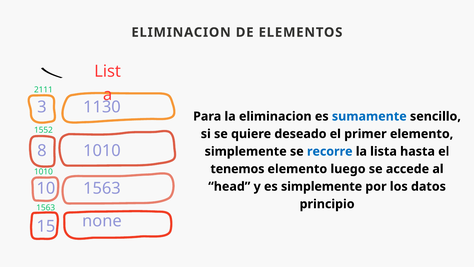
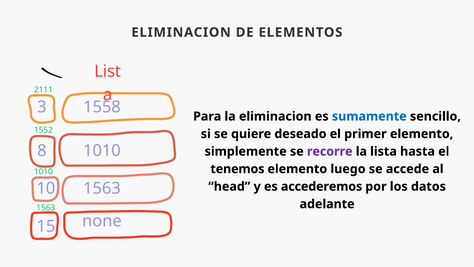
1130: 1130 -> 1558 (102, 107)
recorre colour: blue -> purple (330, 151)
es simplemente: simplemente -> accederemos (322, 186)
principio: principio -> adelante (327, 204)
